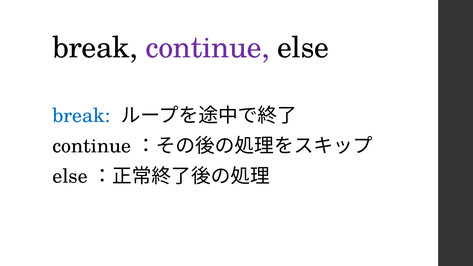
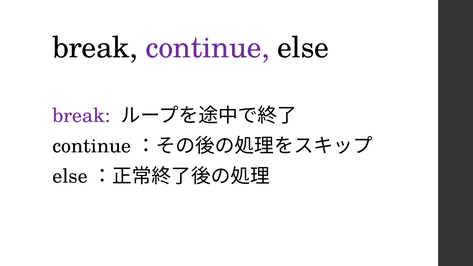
break colour: blue -> purple (81, 116)
